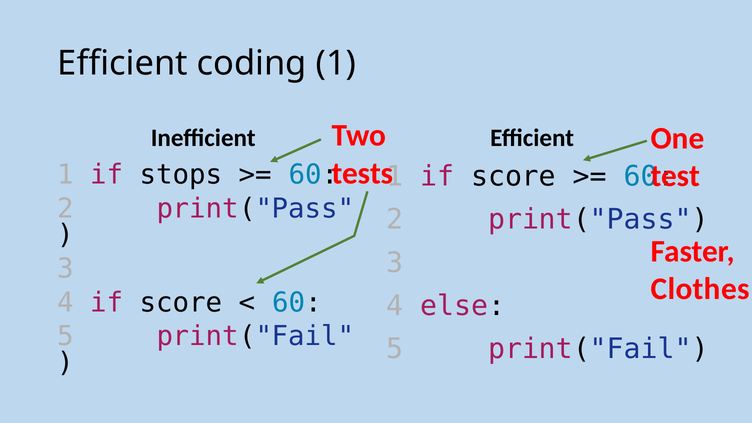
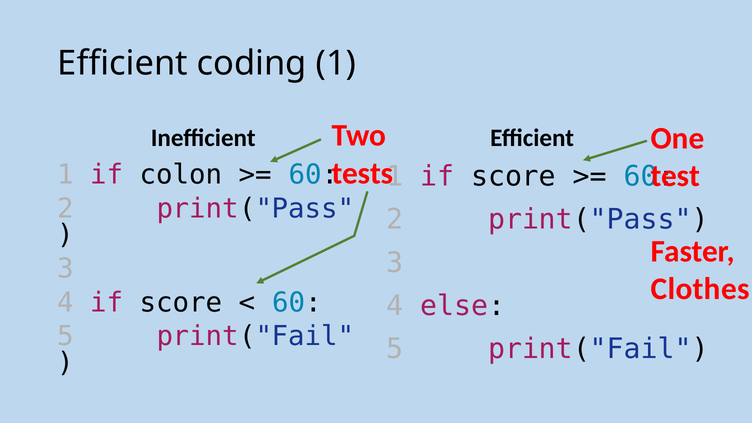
stops: stops -> colon (181, 175)
